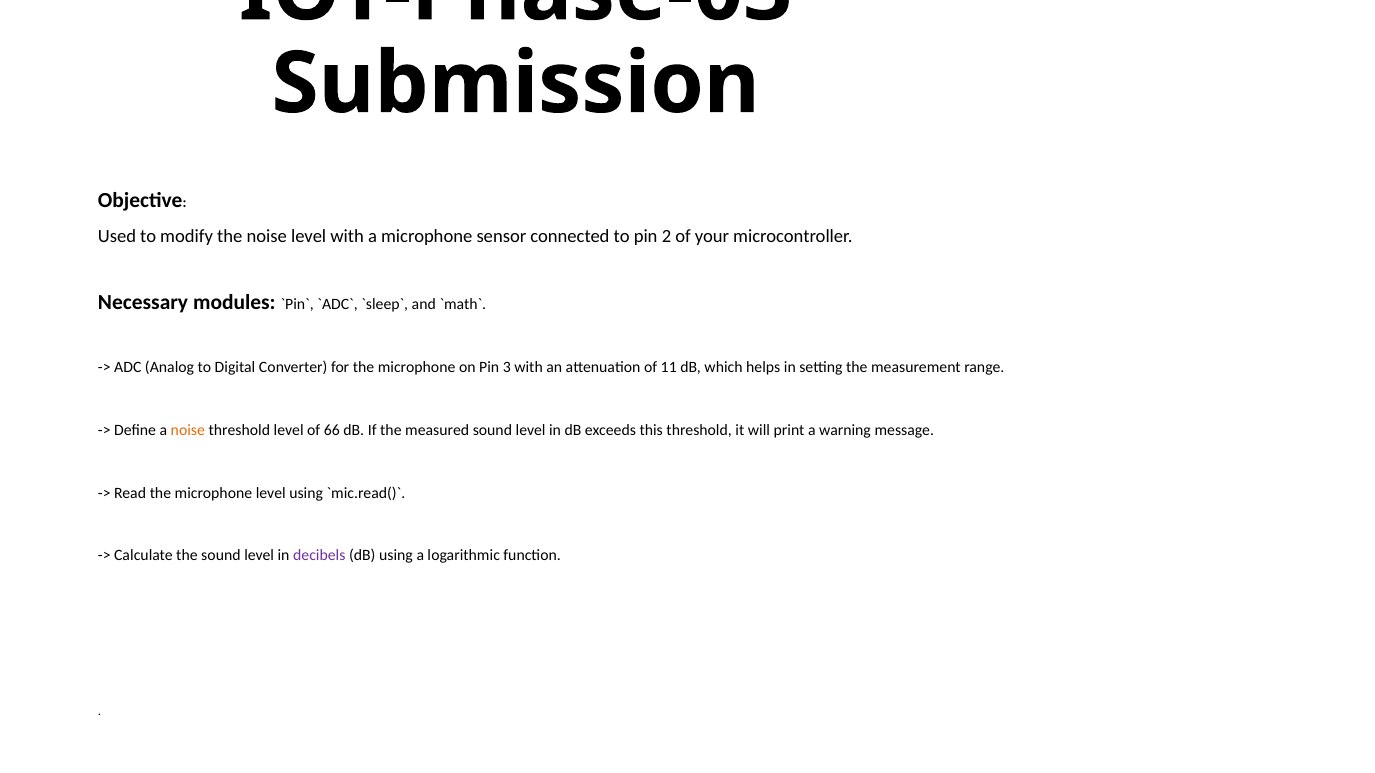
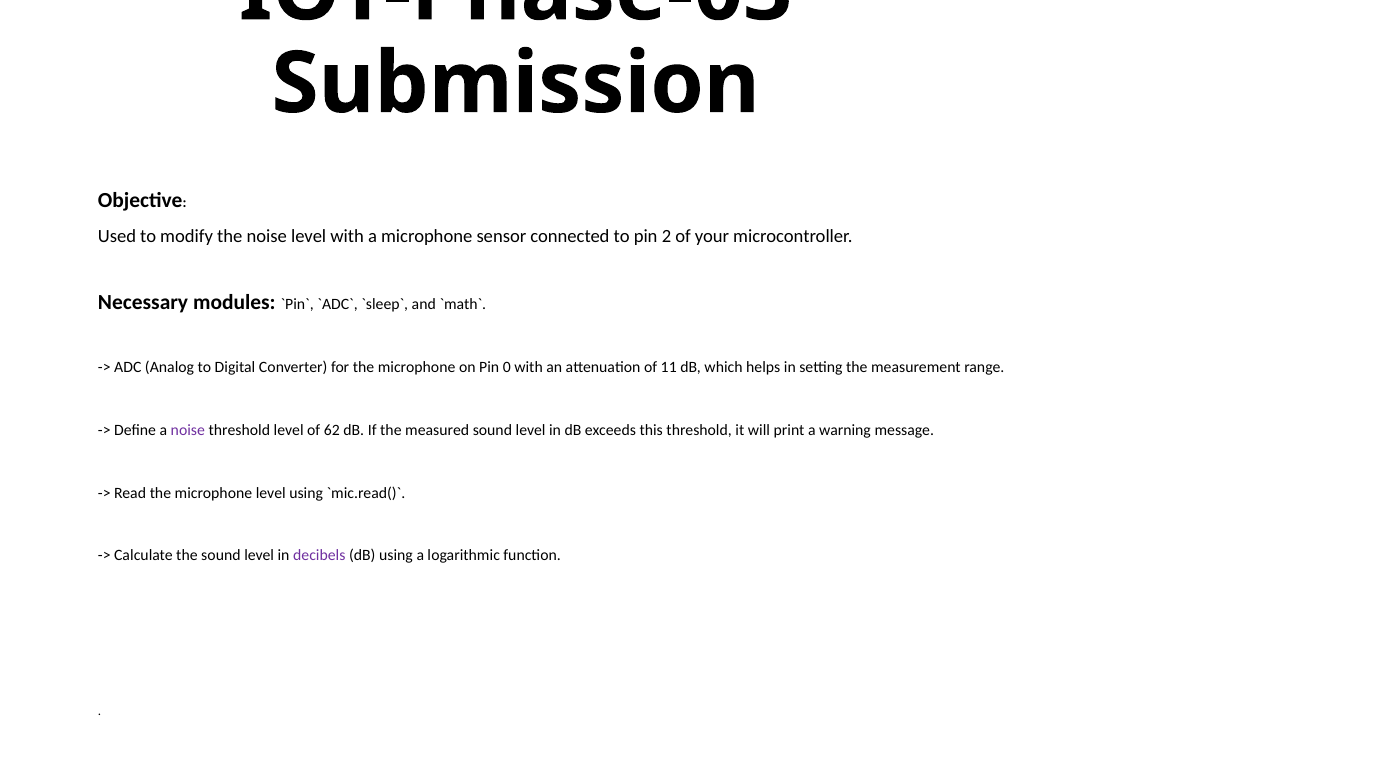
3: 3 -> 0 (507, 368)
noise colour: orange -> purple (188, 431)
66: 66 -> 62 (332, 431)
